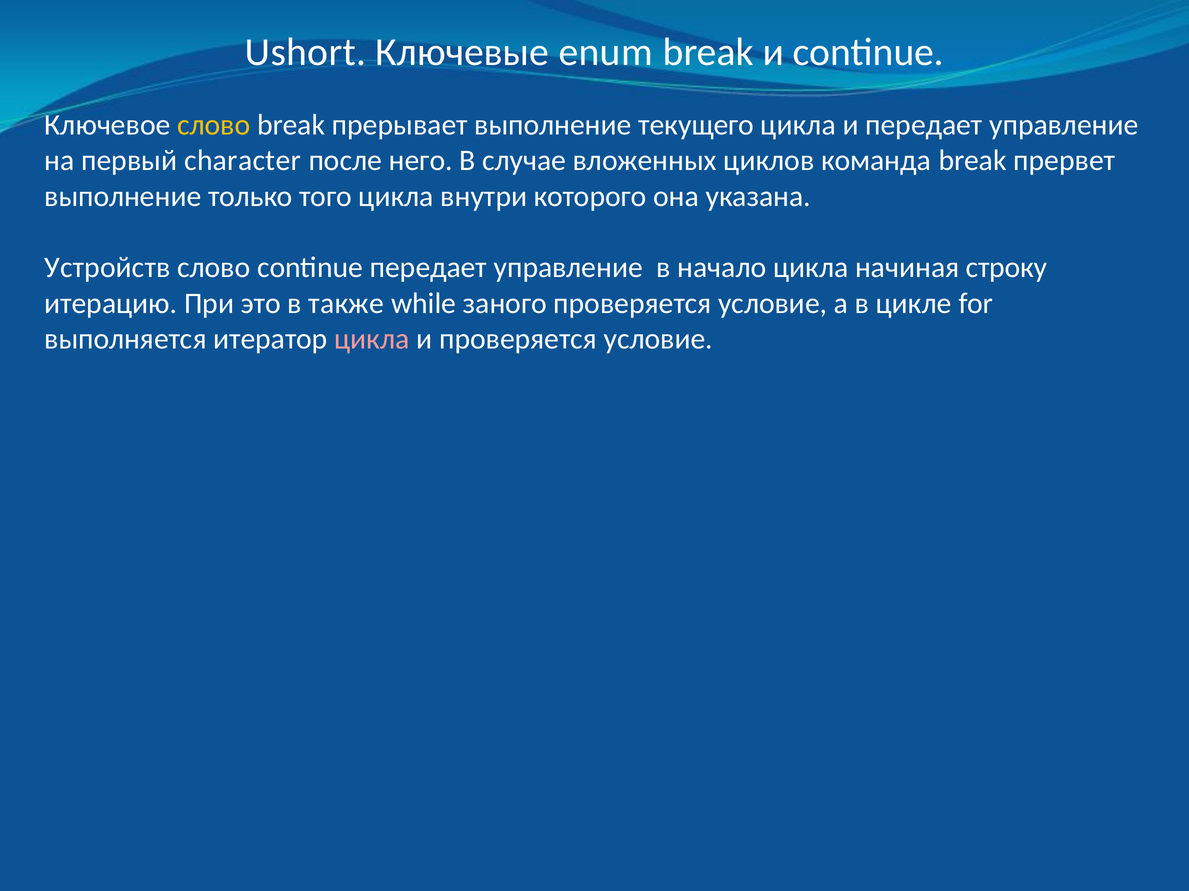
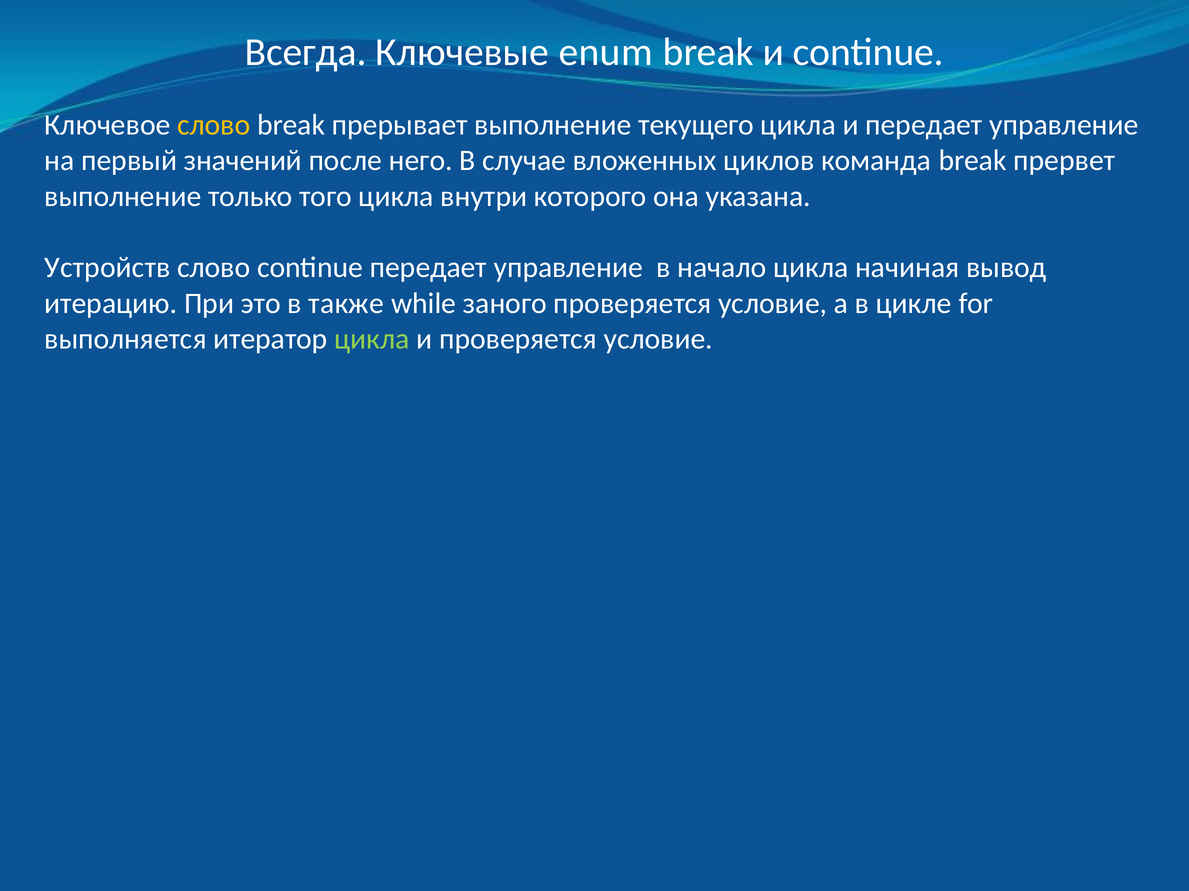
Ushort: Ushort -> Всегда (306, 52)
character: character -> значений (243, 161)
строку: строку -> вывод (1006, 268)
цикла colour: pink -> light green (372, 339)
